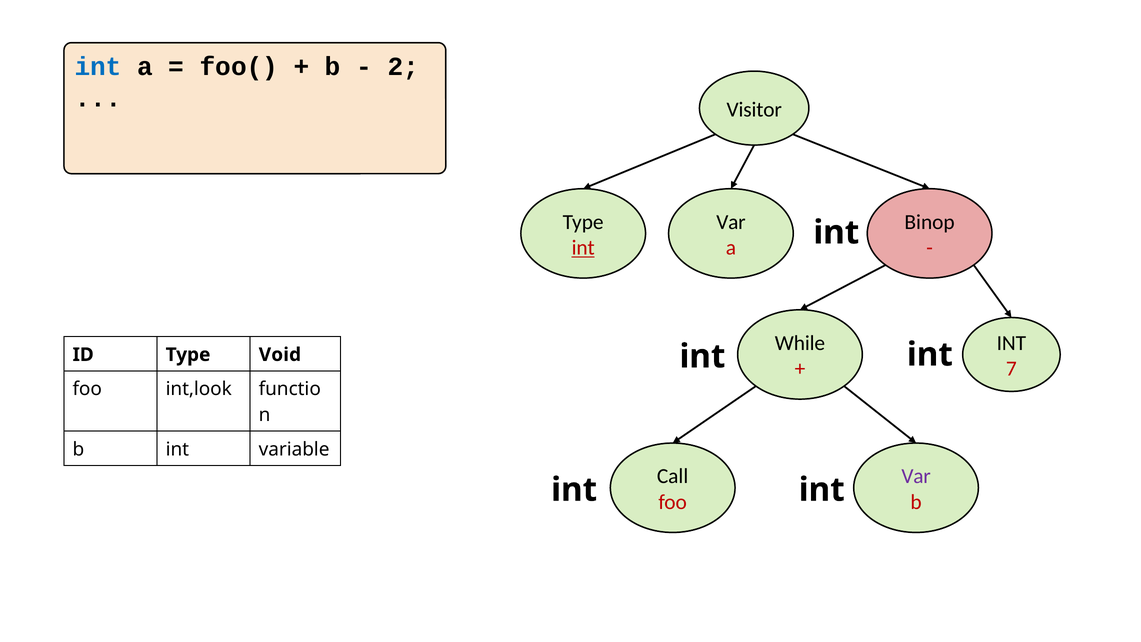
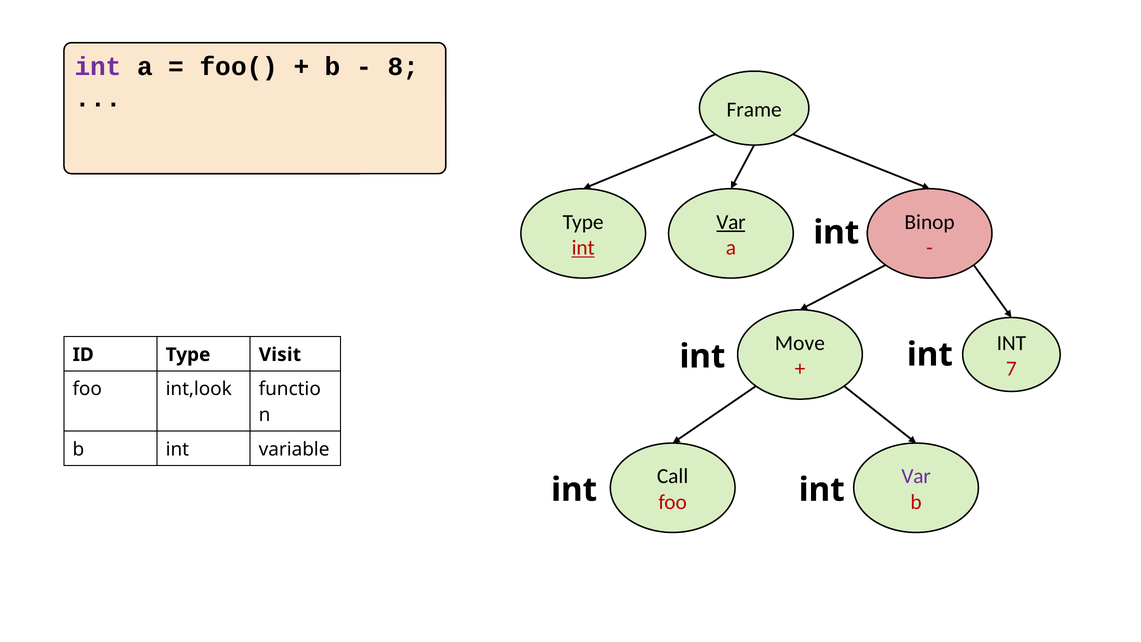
int colour: blue -> purple (98, 67)
2: 2 -> 8 (403, 67)
Visitor: Visitor -> Frame (754, 110)
Var underline: none -> present (731, 222)
While: While -> Move (800, 343)
Void: Void -> Visit (280, 355)
